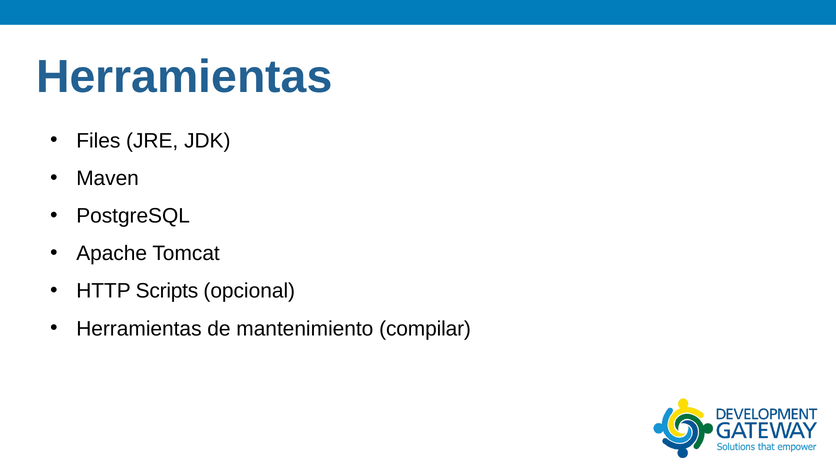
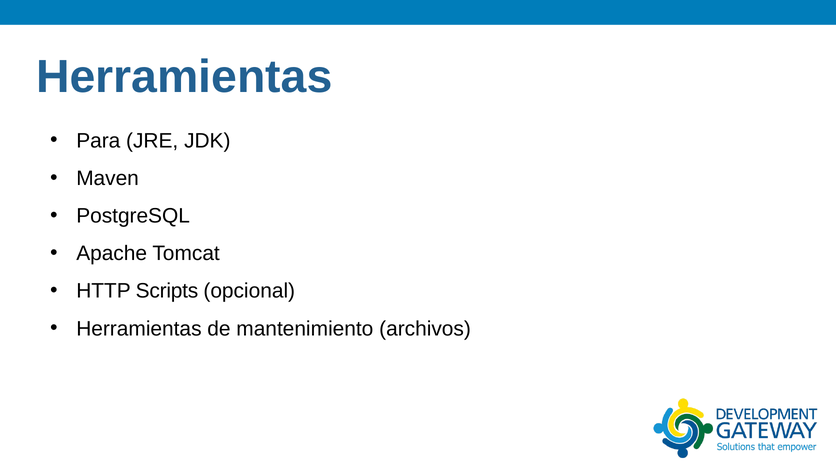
Files: Files -> Para (98, 141)
compilar: compilar -> archivos (425, 329)
